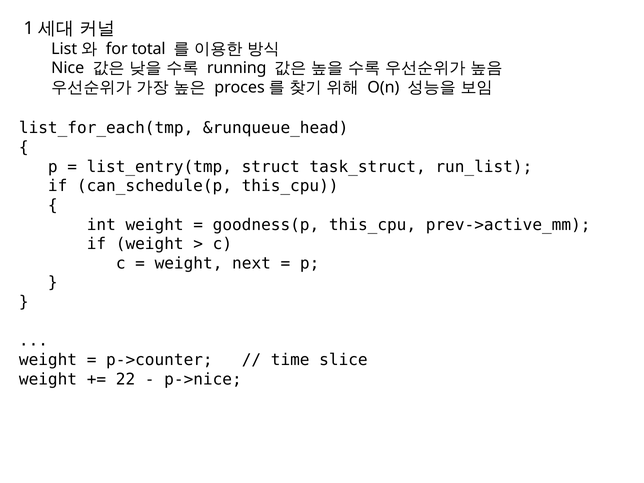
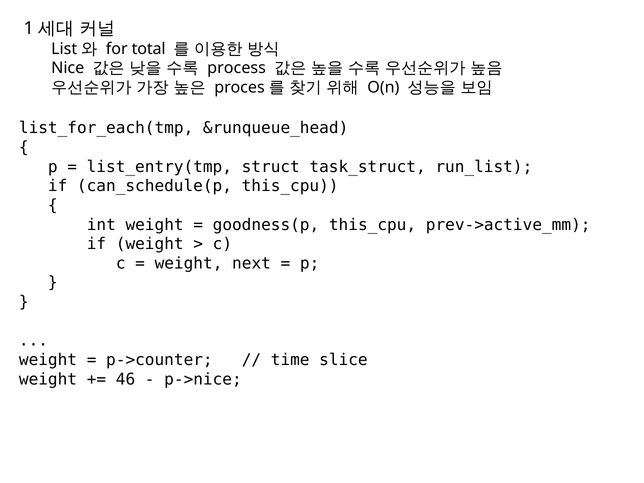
running: running -> process (237, 68)
22: 22 -> 46 (126, 379)
